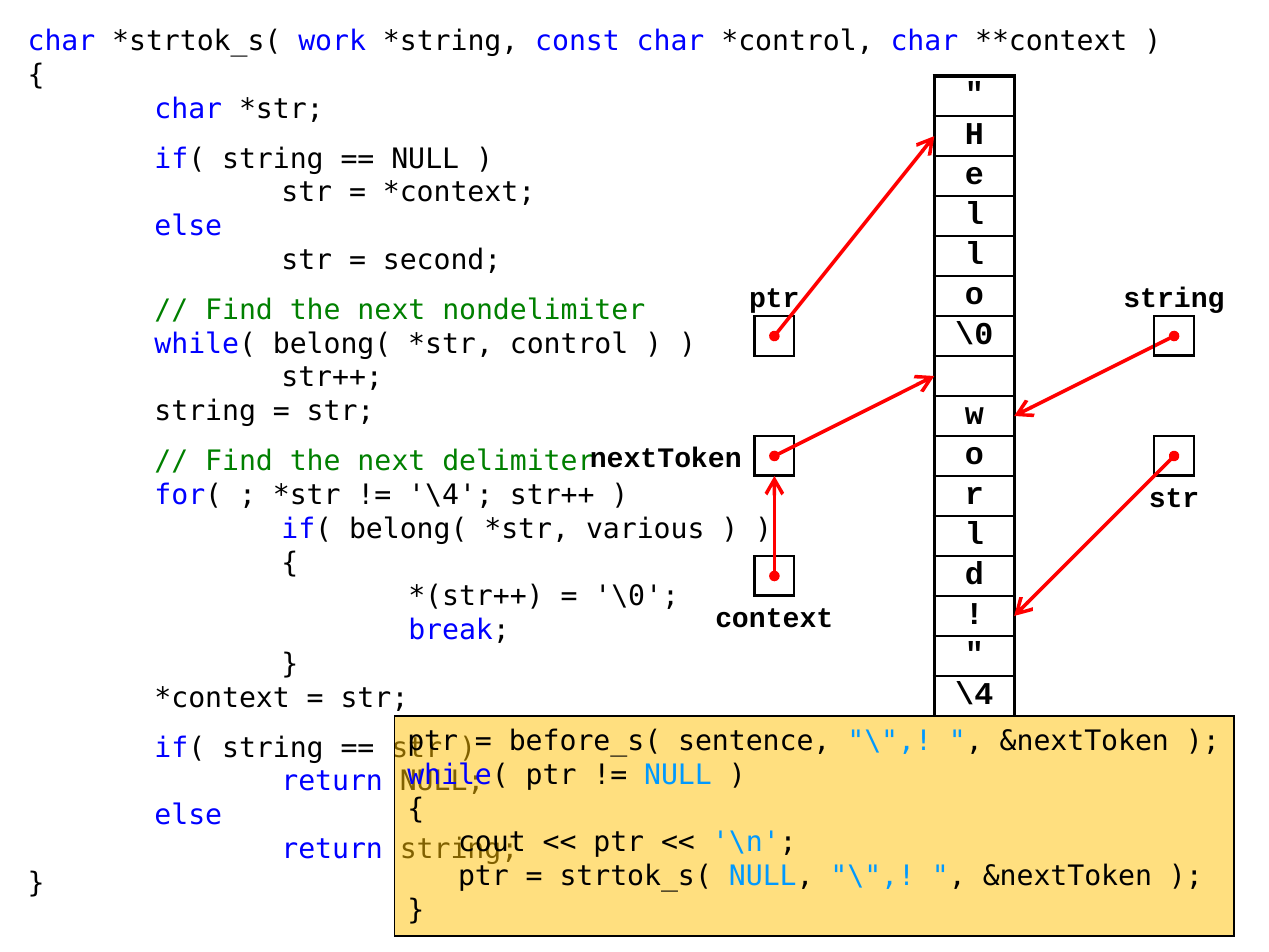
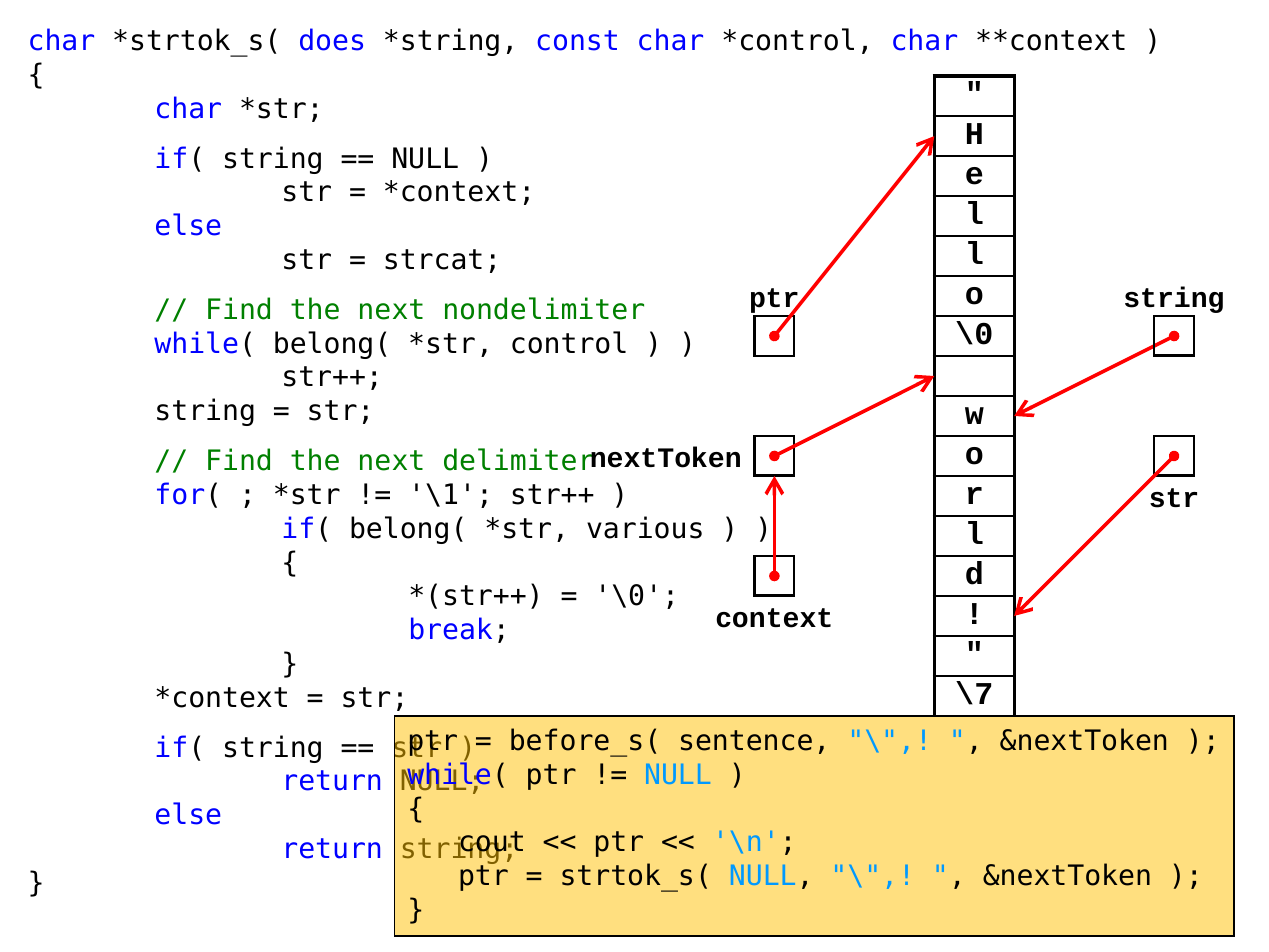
work: work -> does (332, 41)
second: second -> strcat (442, 260)
\4: \4 -> \1 (451, 495)
\4: \4 -> \7 (974, 694)
